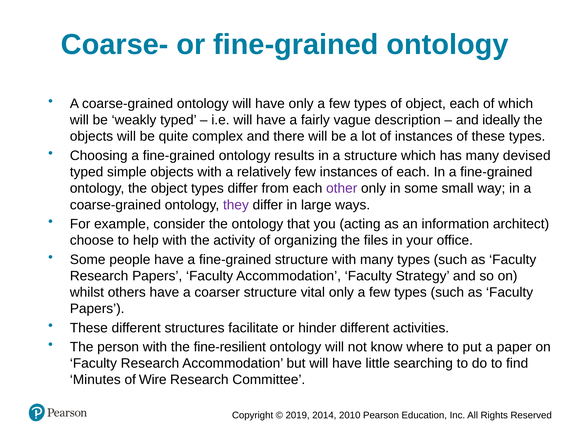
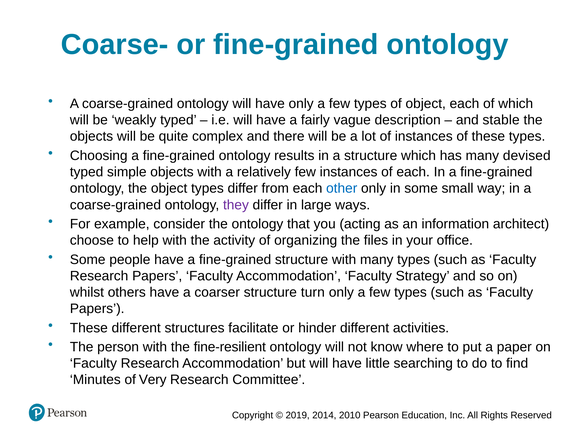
ideally: ideally -> stable (501, 120)
other colour: purple -> blue (342, 188)
vital: vital -> turn (313, 292)
Wire: Wire -> Very (153, 379)
